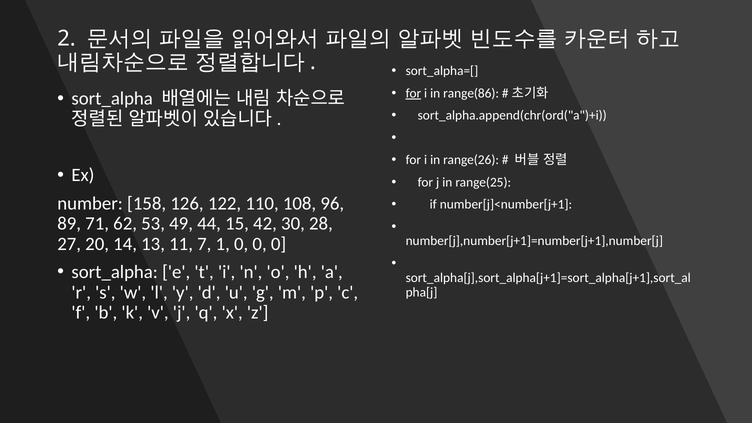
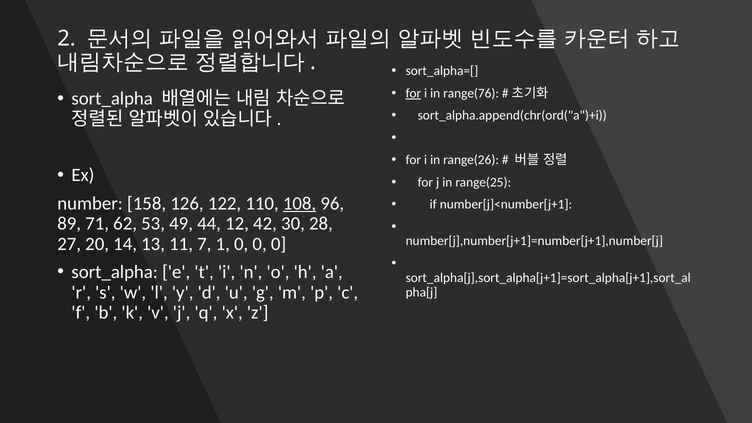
range(86: range(86 -> range(76 (471, 93)
108 underline: none -> present (300, 203)
15: 15 -> 12 (237, 224)
